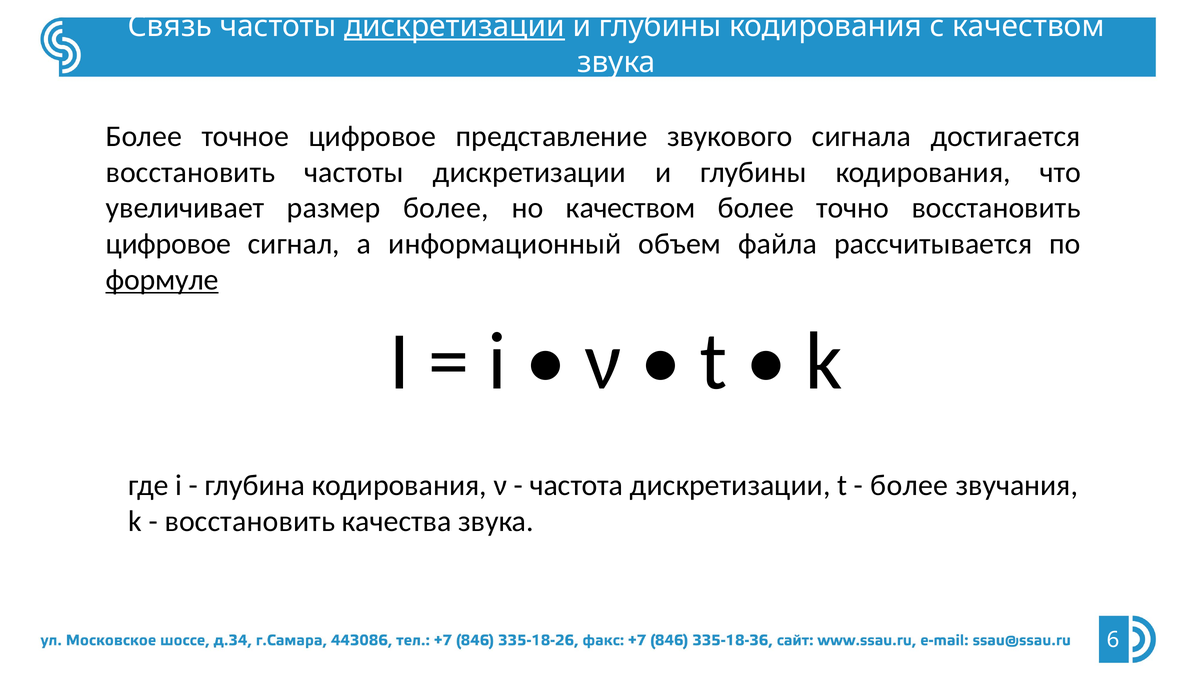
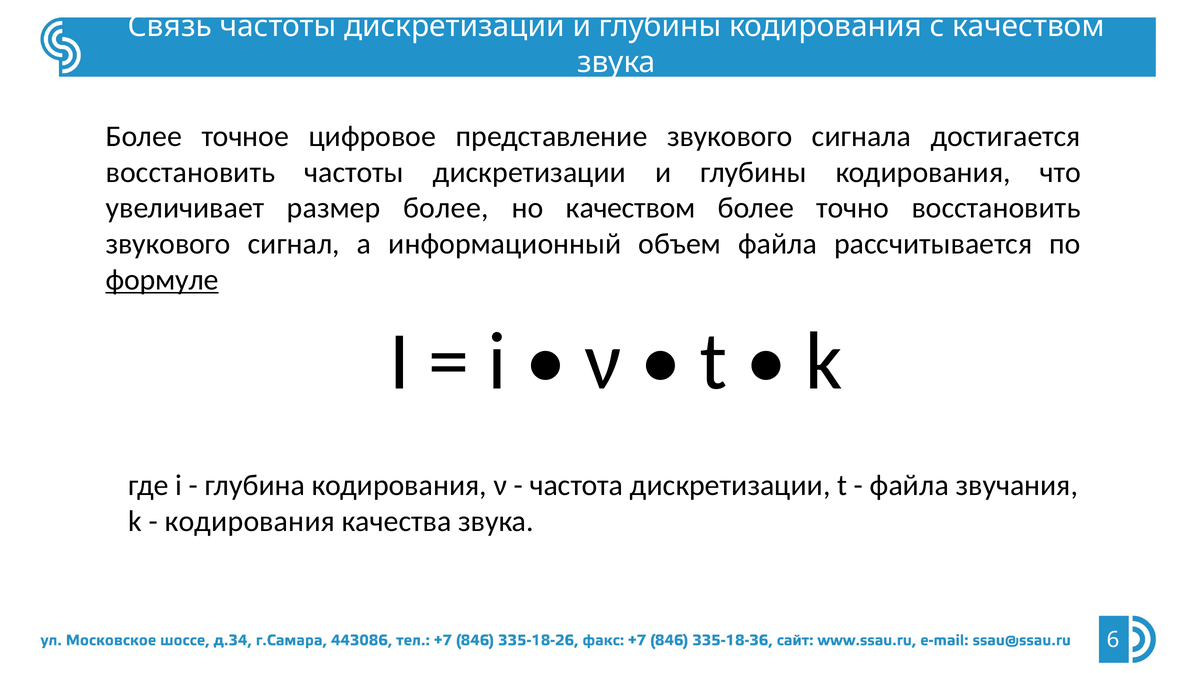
дискретизации underline: present -> none (454, 27)
цифровое: цифровое -> звукового (168, 244)
более: более -> файла (909, 485)
восстановить: восстановить -> кодирования (250, 521)
